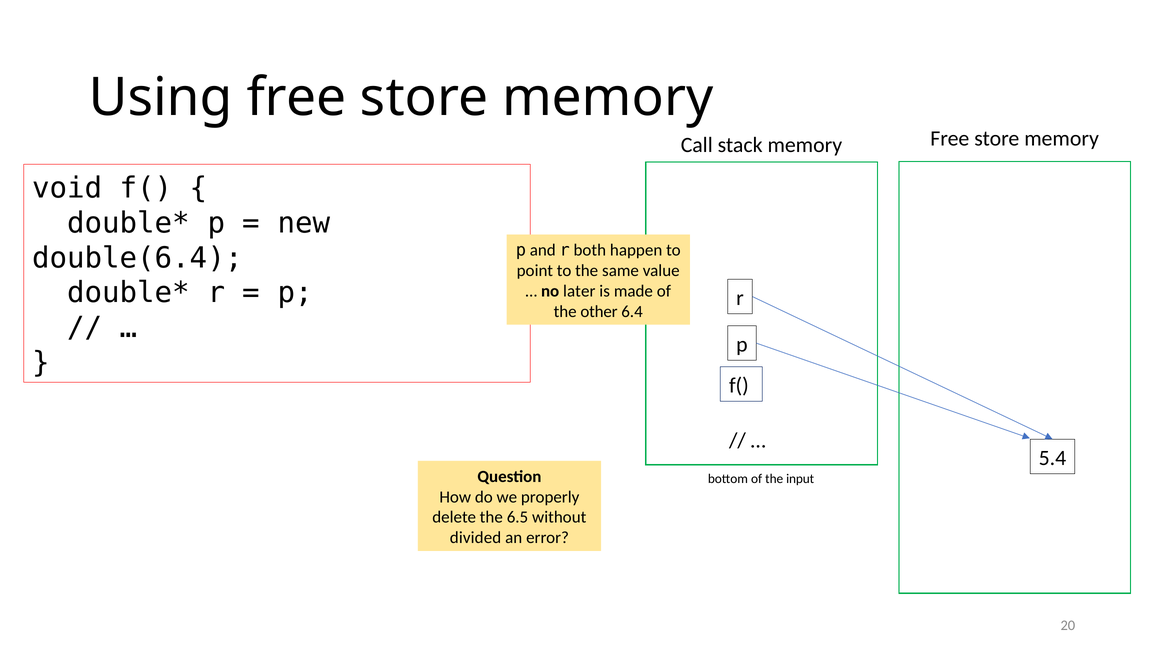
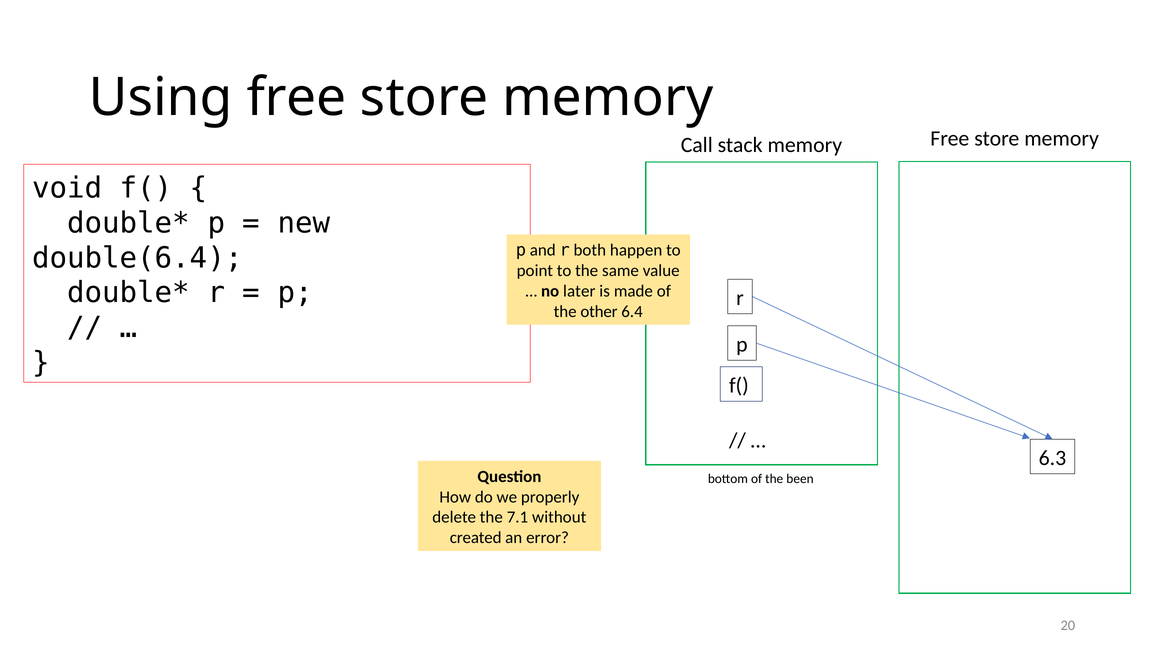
5.4: 5.4 -> 6.3 (1052, 458)
input: input -> been (800, 478)
6.5: 6.5 -> 7.1 (517, 517)
divided: divided -> created (476, 538)
